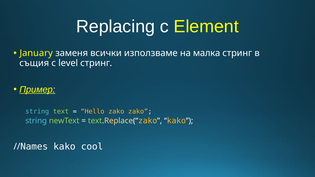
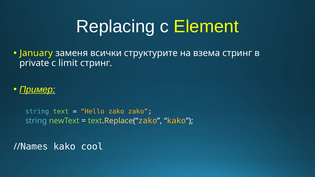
използваме: използваме -> структурите (151, 53)
малка: малка -> взема (207, 53)
същия: същия -> private (34, 63)
level: level -> limit (68, 63)
